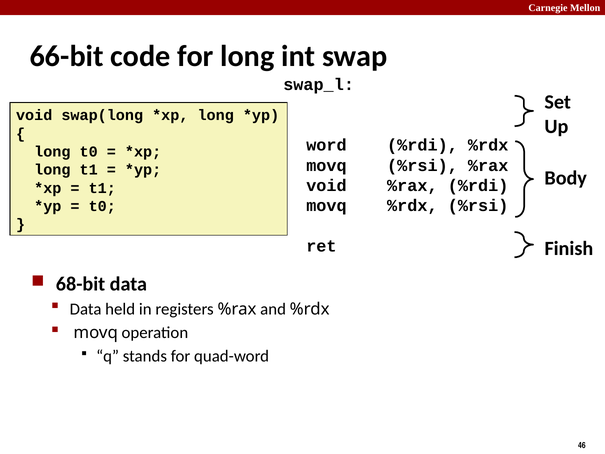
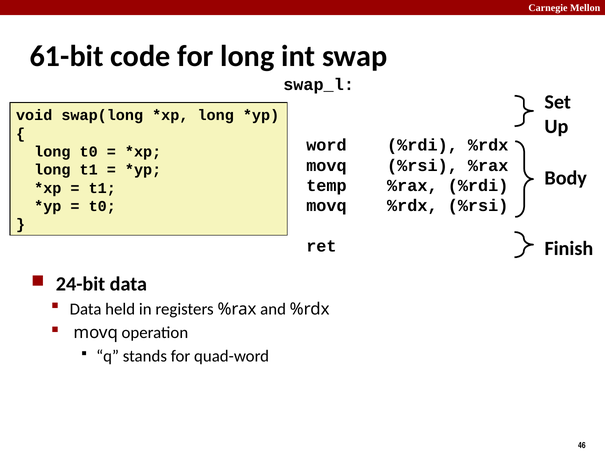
66-bit: 66-bit -> 61-bit (67, 56)
void: void -> temp (326, 186)
68-bit: 68-bit -> 24-bit (81, 284)
